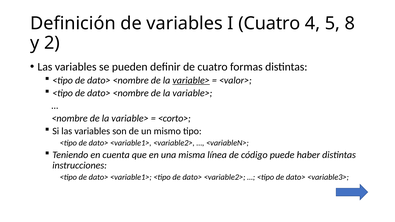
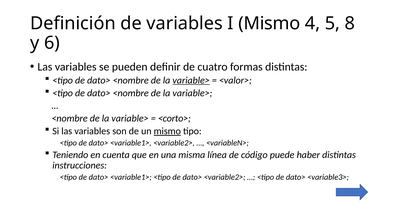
I Cuatro: Cuatro -> Mismo (269, 23)
2: 2 -> 6 (52, 43)
mismo underline: none -> present (167, 131)
